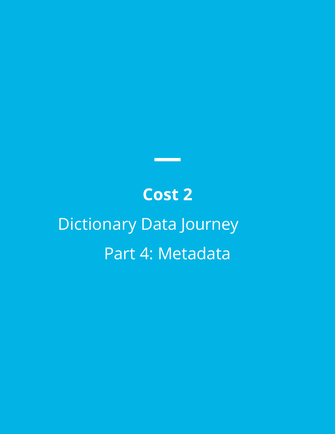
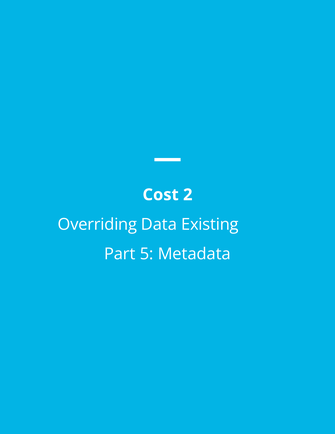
Dictionary: Dictionary -> Overriding (97, 224)
Journey: Journey -> Existing (210, 224)
4: 4 -> 5 (147, 254)
